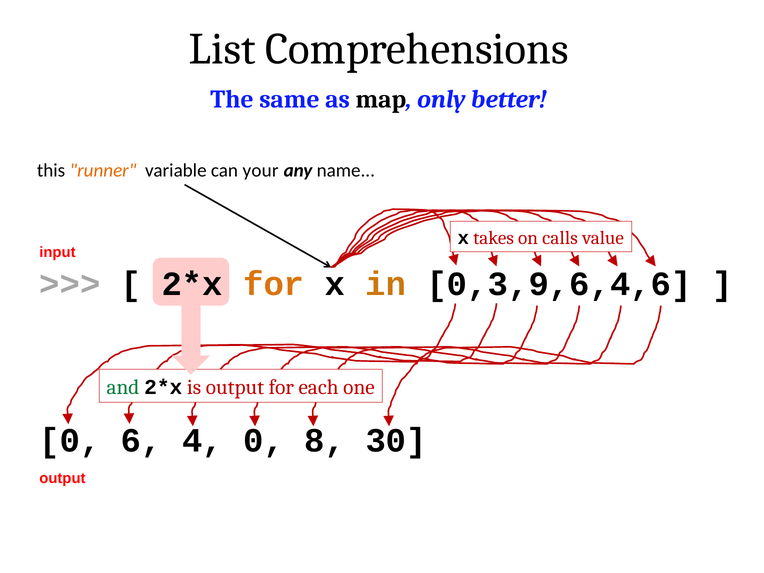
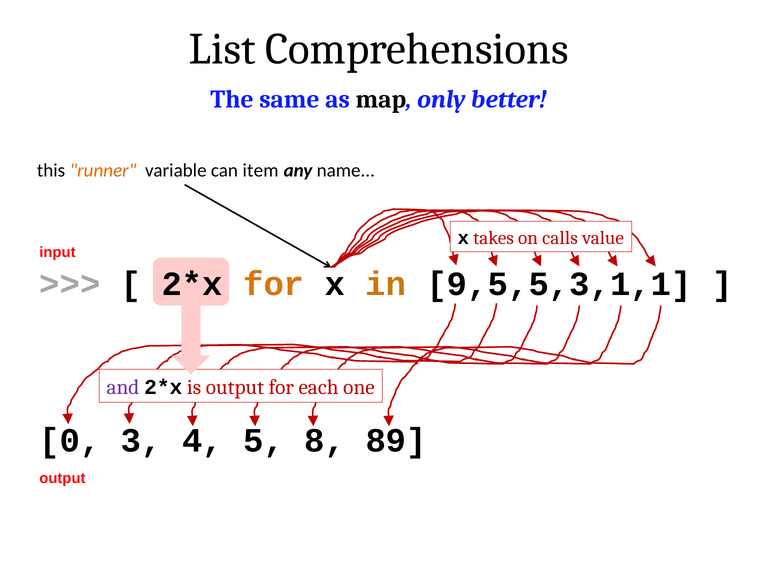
your: your -> item (261, 170)
0,3,9,6,4,6: 0,3,9,6,4,6 -> 9,5,5,3,1,1 (559, 284)
and colour: green -> purple (123, 387)
6: 6 -> 3 (141, 440)
4 0: 0 -> 5 (264, 440)
30: 30 -> 89 (396, 440)
